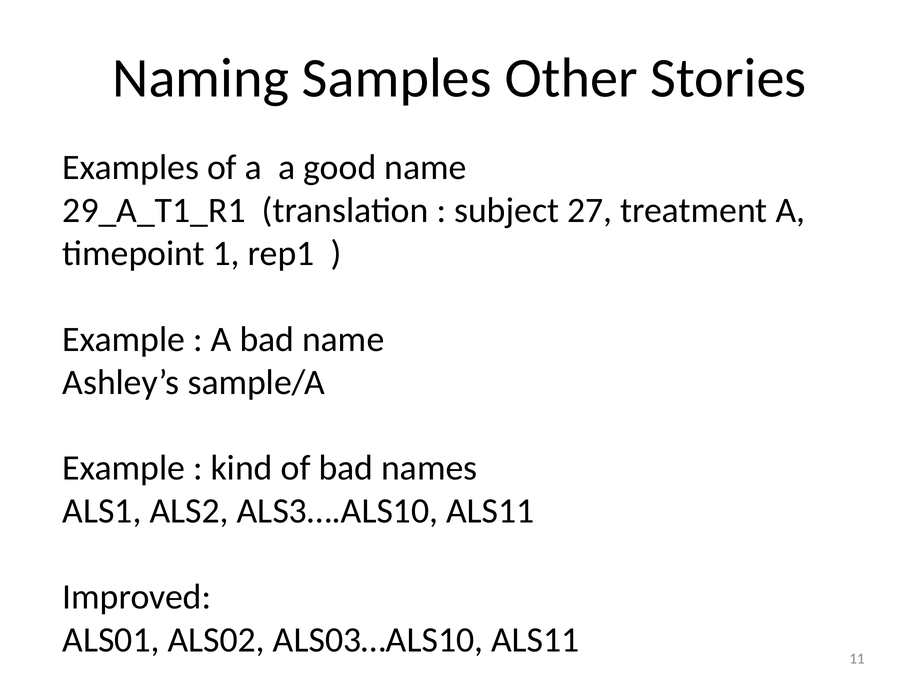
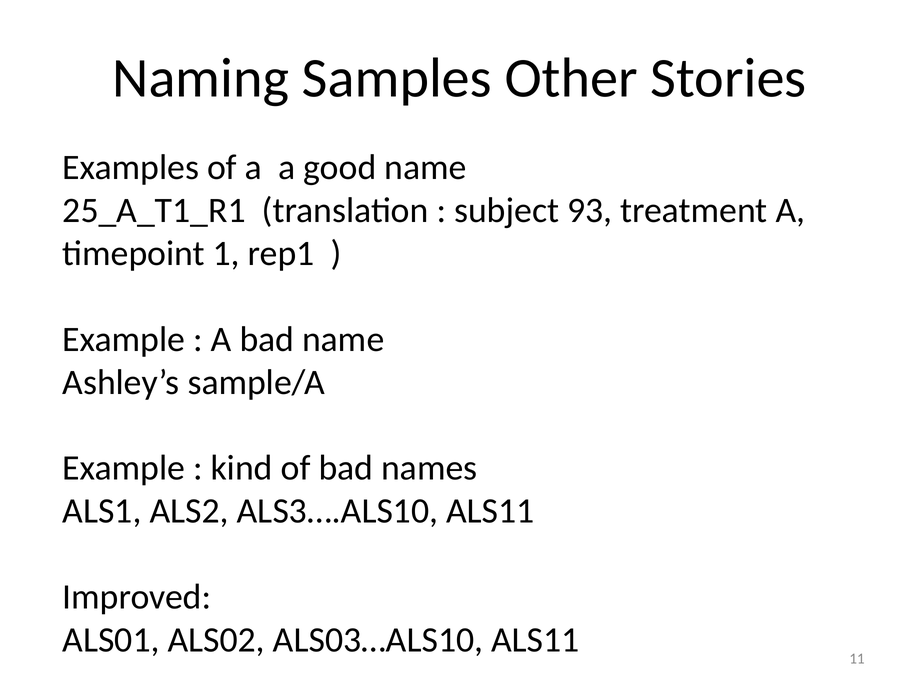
29_A_T1_R1: 29_A_T1_R1 -> 25_A_T1_R1 (154, 210)
27: 27 -> 93 (590, 210)
